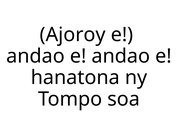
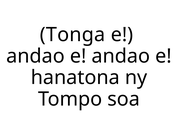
Ajoroy: Ajoroy -> Tonga (73, 35)
